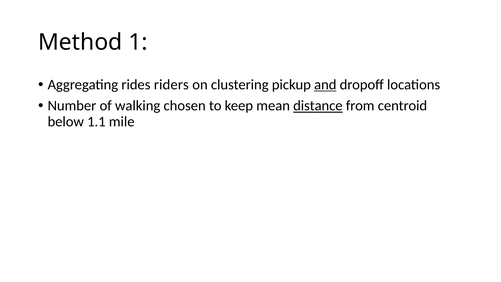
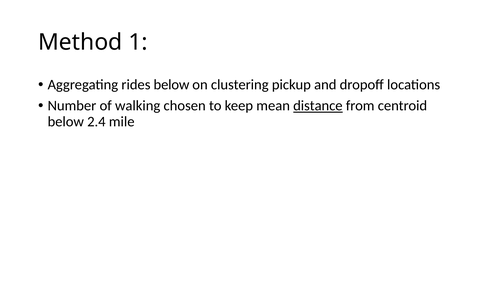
rides riders: riders -> below (171, 85)
and underline: present -> none (325, 85)
1.1: 1.1 -> 2.4 (96, 121)
